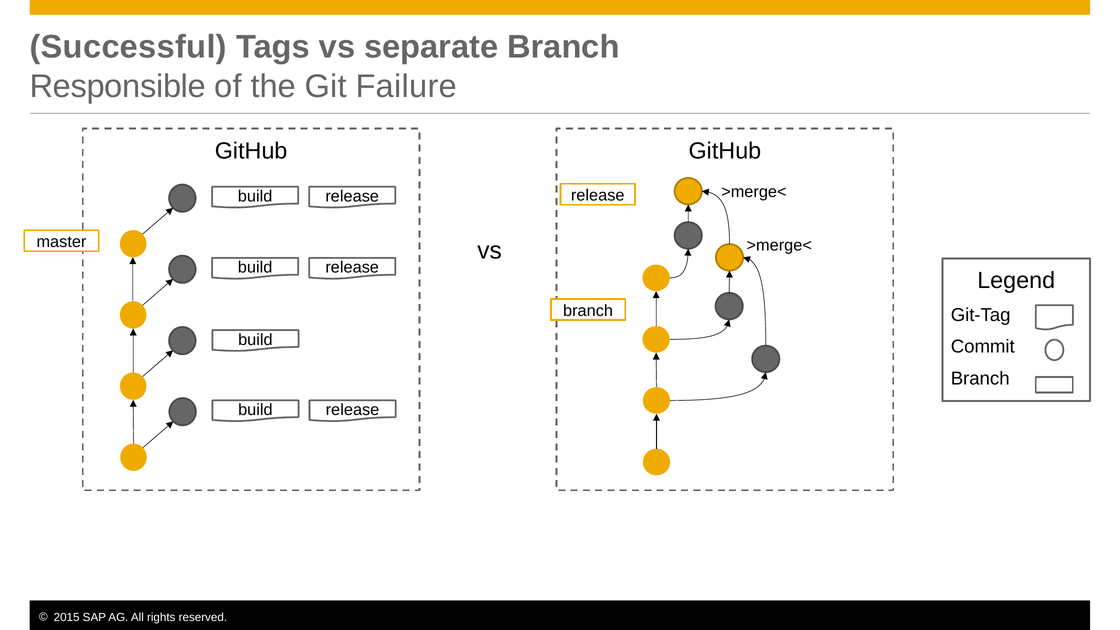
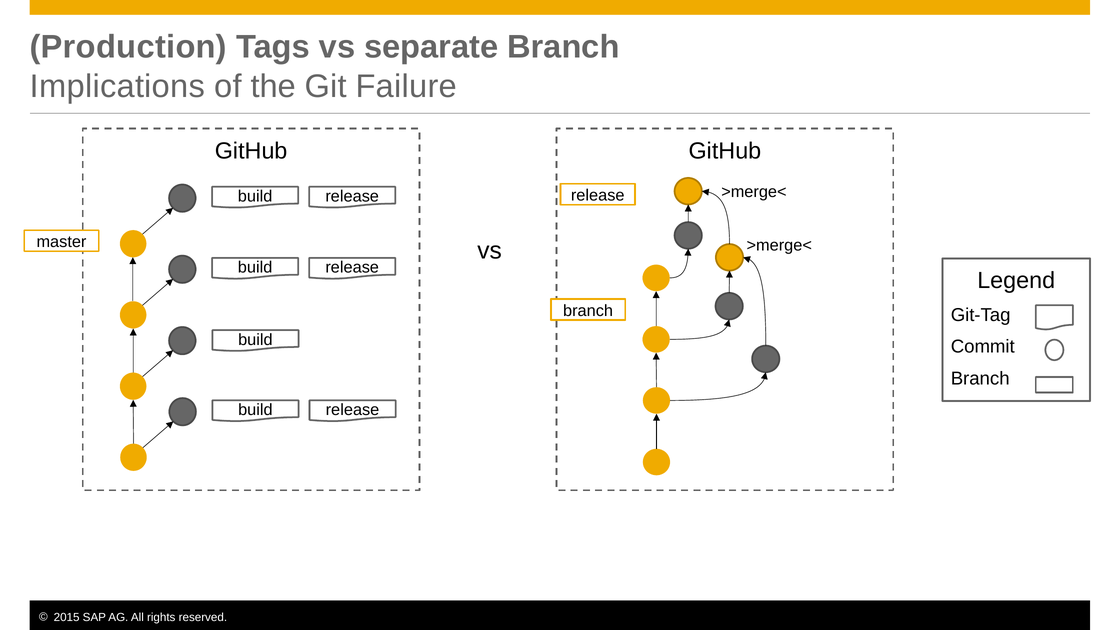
Successful: Successful -> Production (128, 47)
Responsible: Responsible -> Implications (117, 86)
